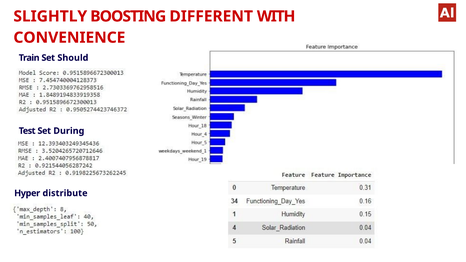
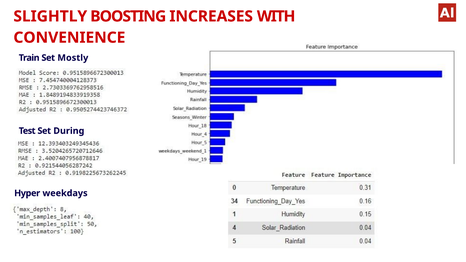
DIFFERENT: DIFFERENT -> INCREASES (211, 16)
Should: Should -> Mostly (73, 58)
distribute: distribute -> weekdays (65, 193)
